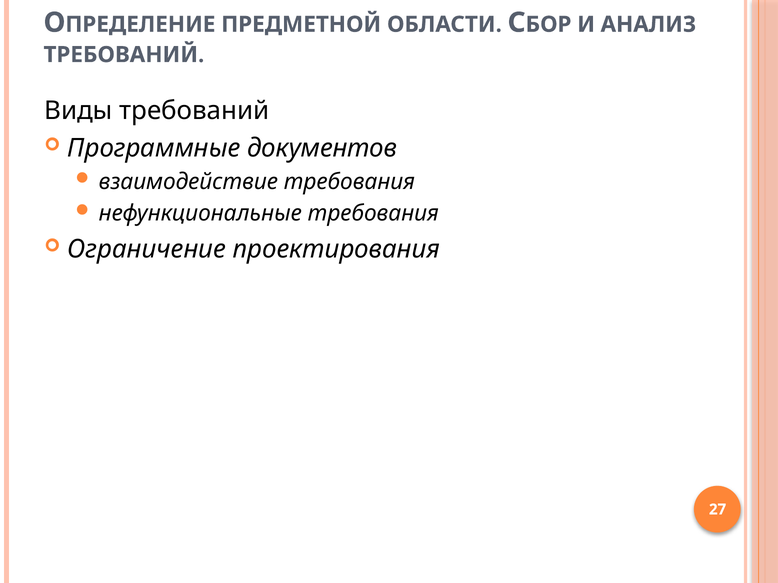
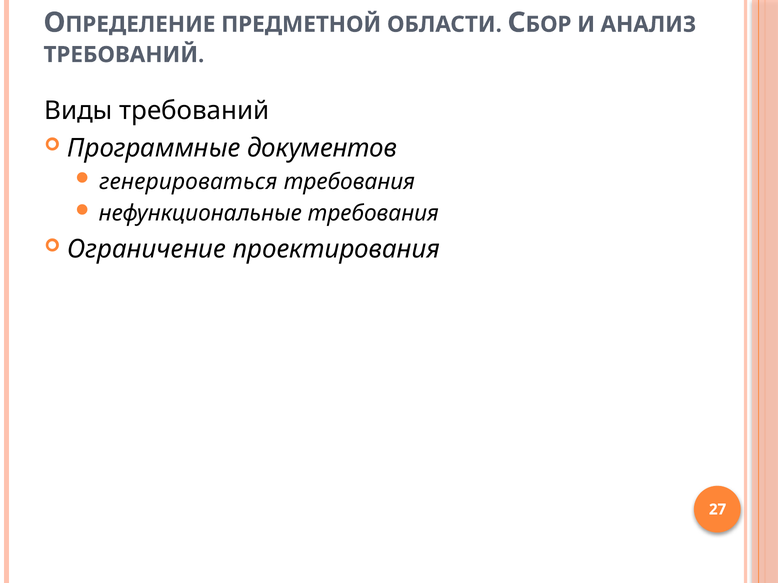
взаимодействие: взаимодействие -> генерироваться (188, 182)
